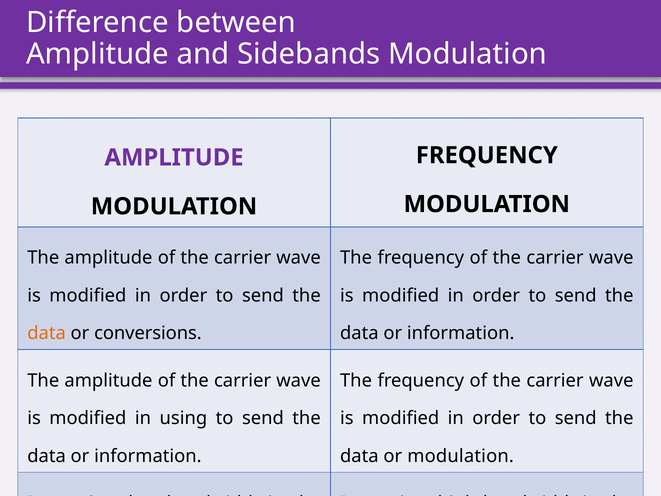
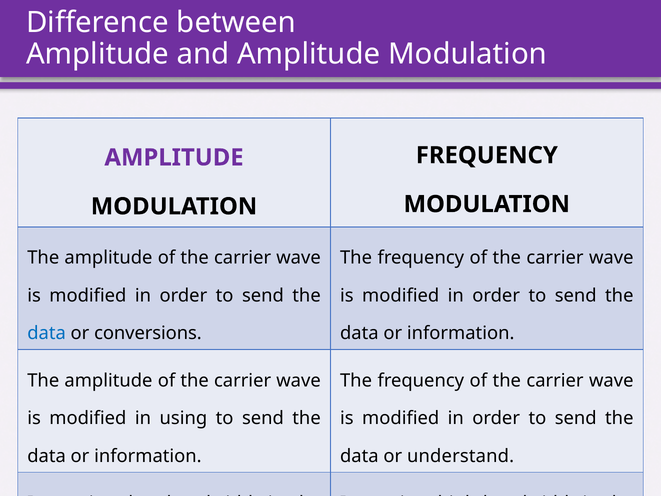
and Sidebands: Sidebands -> Amplitude (309, 54)
data colour: orange -> blue (47, 333)
or modulation: modulation -> understand (461, 456)
